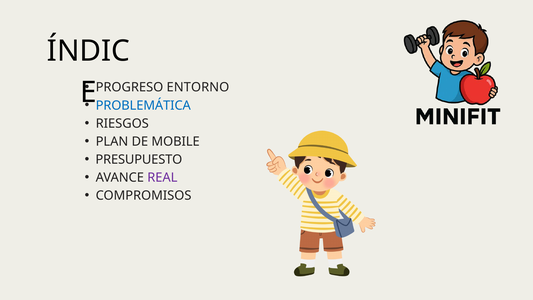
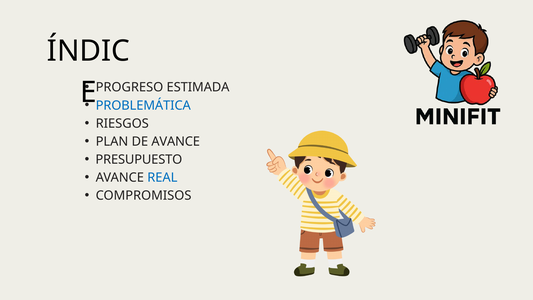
ENTORNO: ENTORNO -> ESTIMADA (198, 87)
DE MOBILE: MOBILE -> AVANCE (176, 141)
REAL colour: purple -> blue (162, 178)
